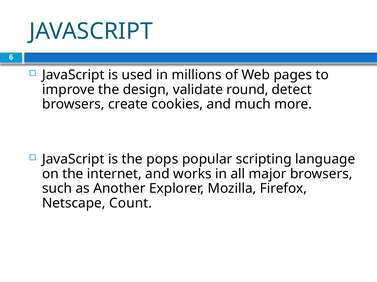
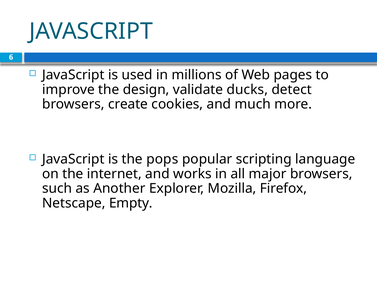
round: round -> ducks (247, 90)
Count: Count -> Empty (131, 204)
